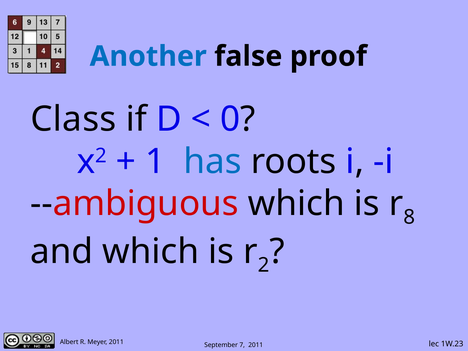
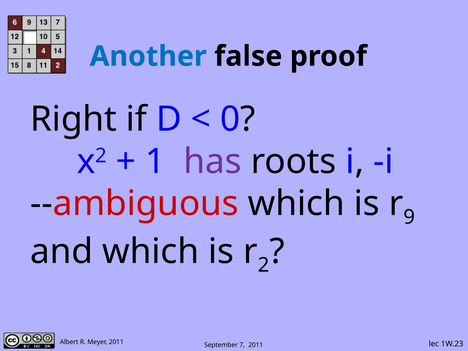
Class: Class -> Right (74, 119)
has colour: blue -> purple (213, 162)
8: 8 -> 9 (409, 217)
